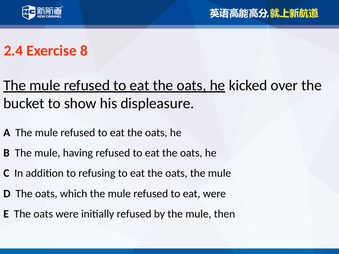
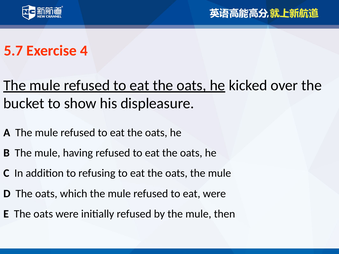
2.4: 2.4 -> 5.7 (13, 51)
8: 8 -> 4 (84, 51)
